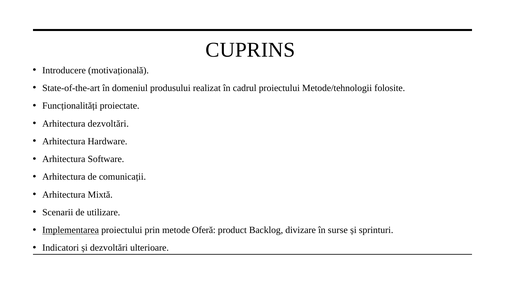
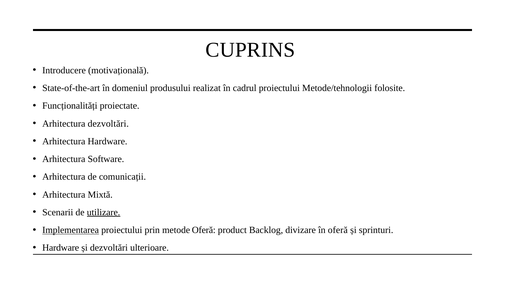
utilizare underline: none -> present (104, 212)
în surse: surse -> oferă (338, 230)
Indicatori: Indicatori -> Hardware (61, 248)
